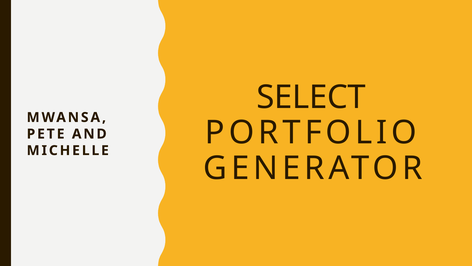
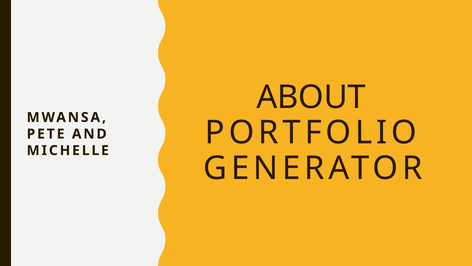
SELECT: SELECT -> ABOUT (311, 97)
